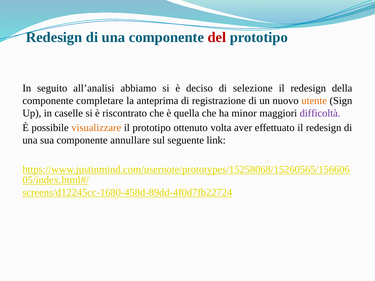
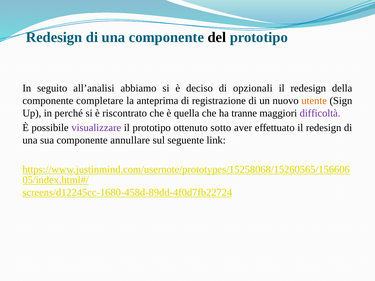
del colour: red -> black (217, 37)
selezione: selezione -> opzionali (253, 88)
caselle: caselle -> perché (69, 113)
minor: minor -> tranne (244, 113)
visualizzare colour: orange -> purple (96, 128)
volta: volta -> sotto (221, 128)
